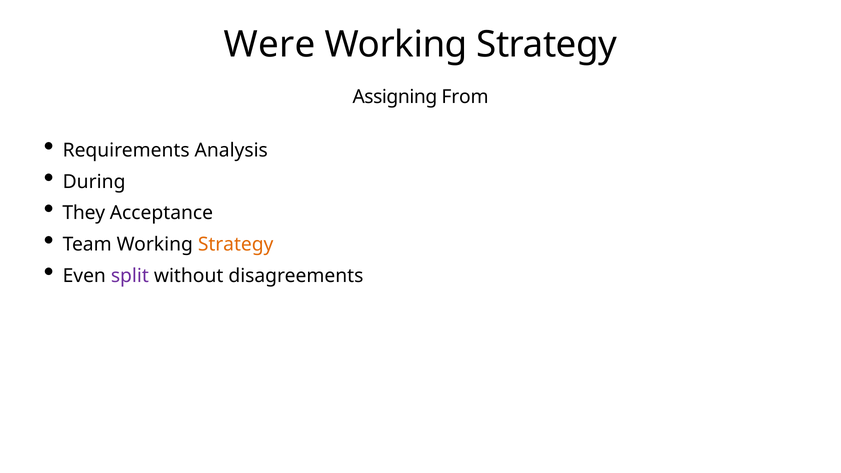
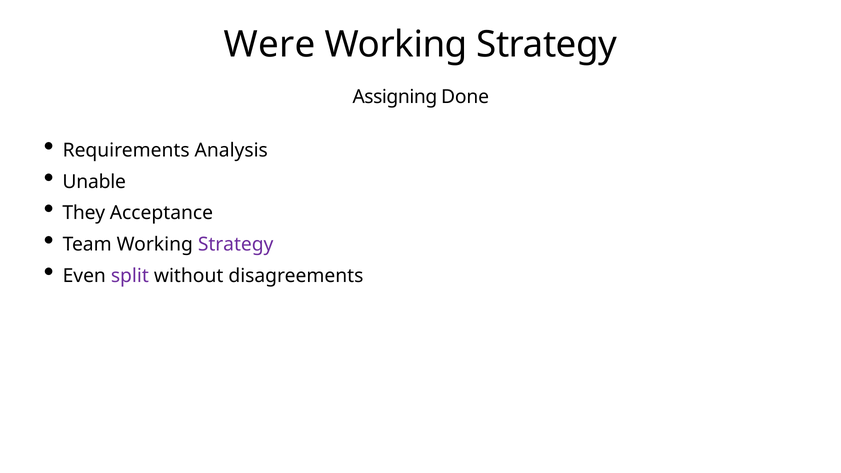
From: From -> Done (465, 97)
During: During -> Unable (94, 182)
Strategy colour: orange -> purple (236, 244)
